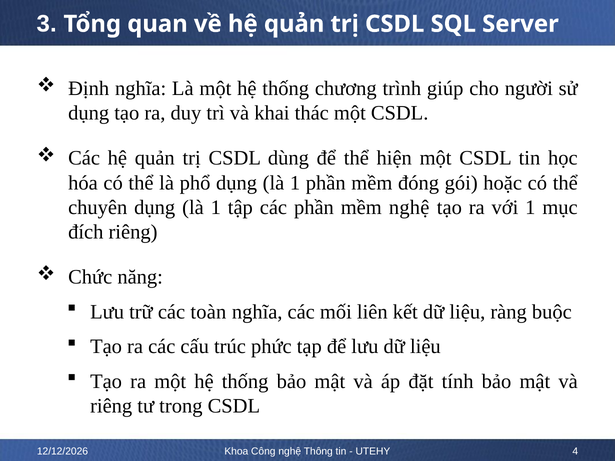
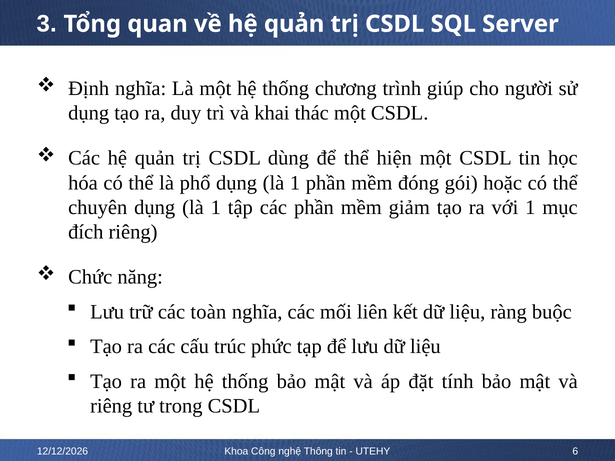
mềm nghệ: nghệ -> giảm (409, 207)
4: 4 -> 6 (575, 451)
